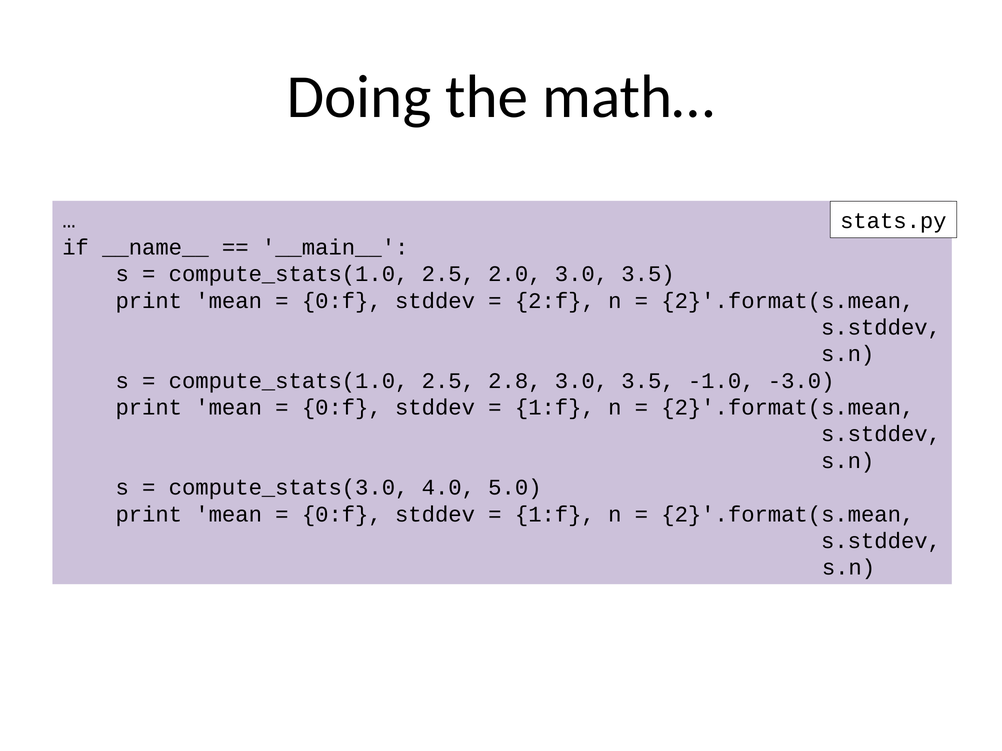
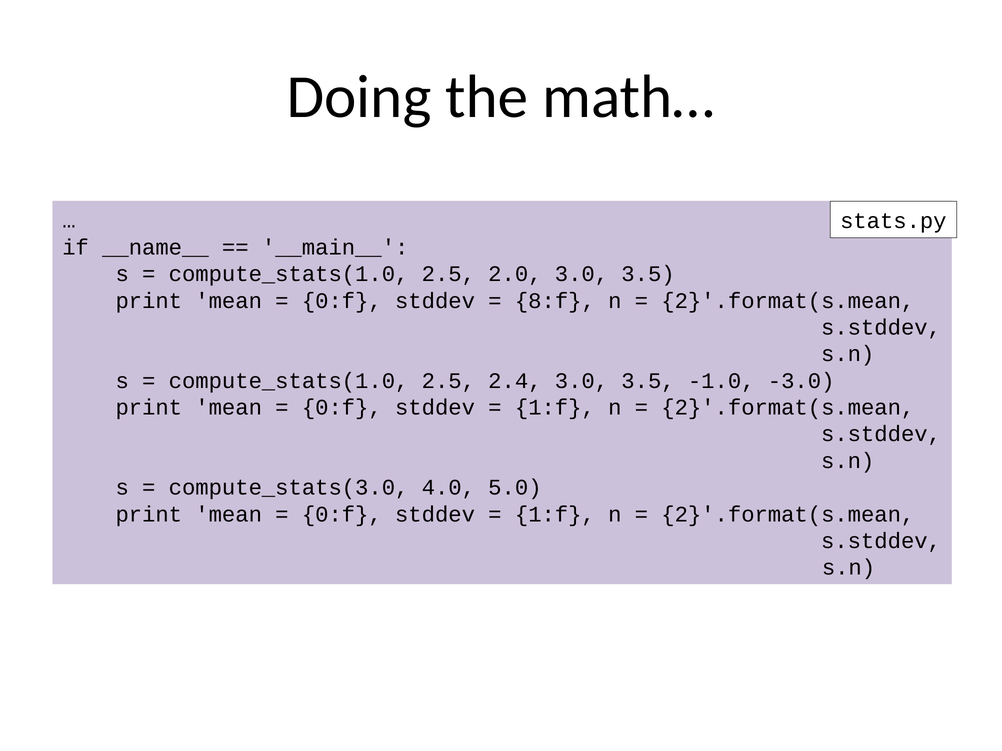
2:f: 2:f -> 8:f (555, 301)
2.8: 2.8 -> 2.4 (515, 381)
